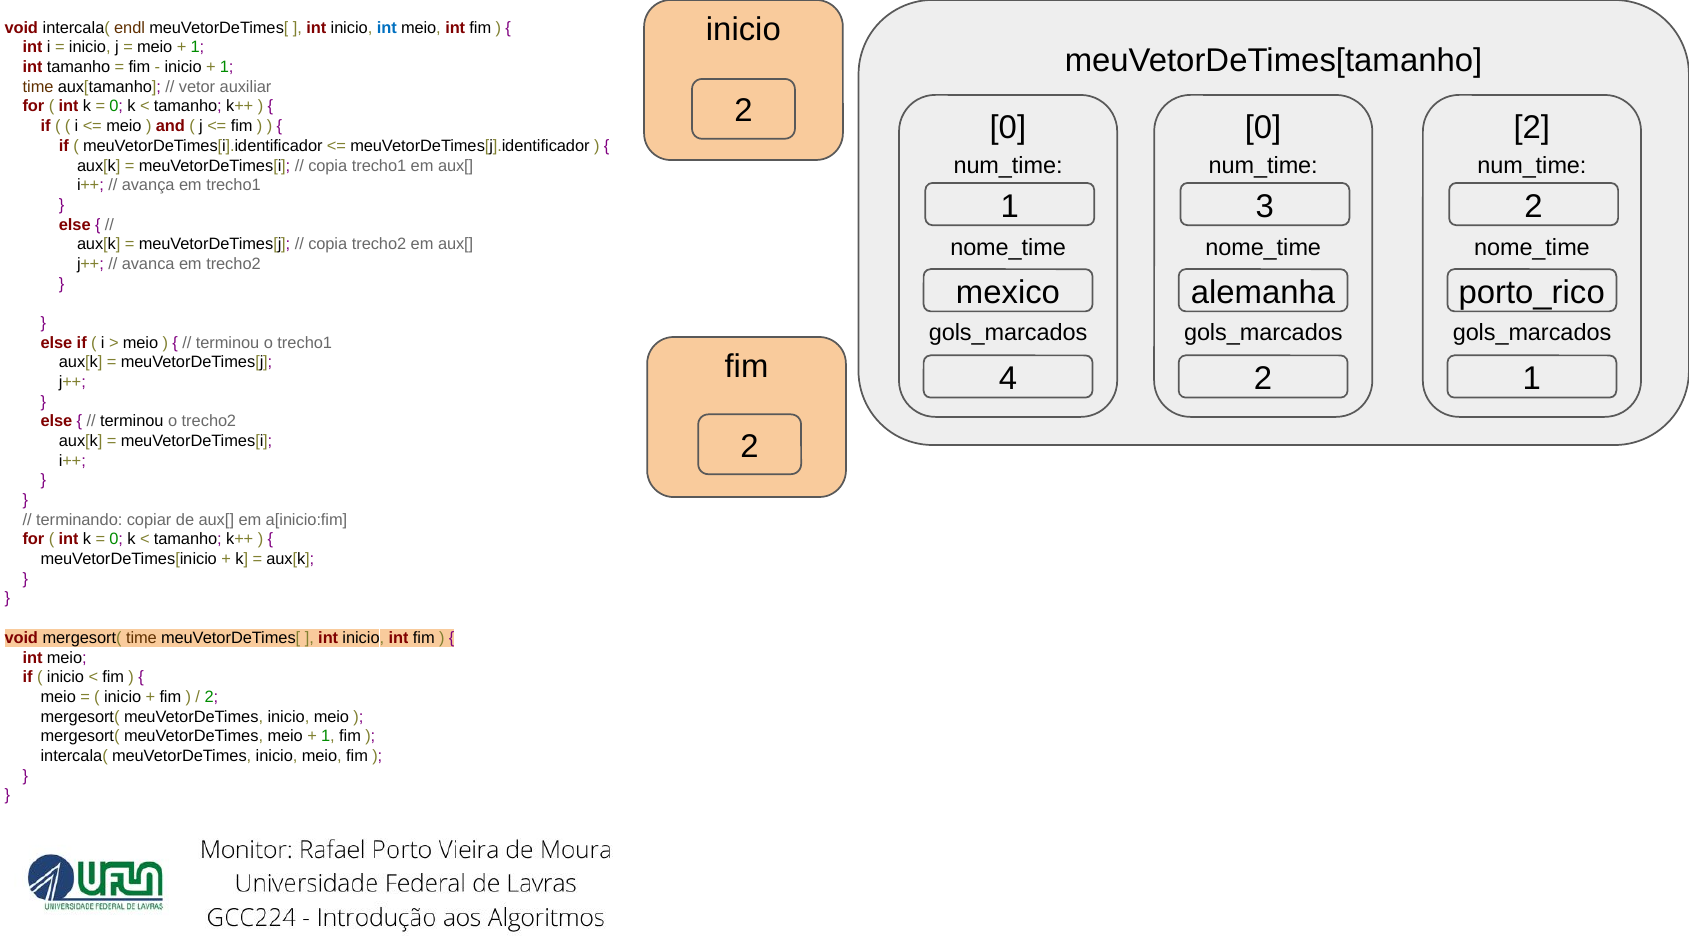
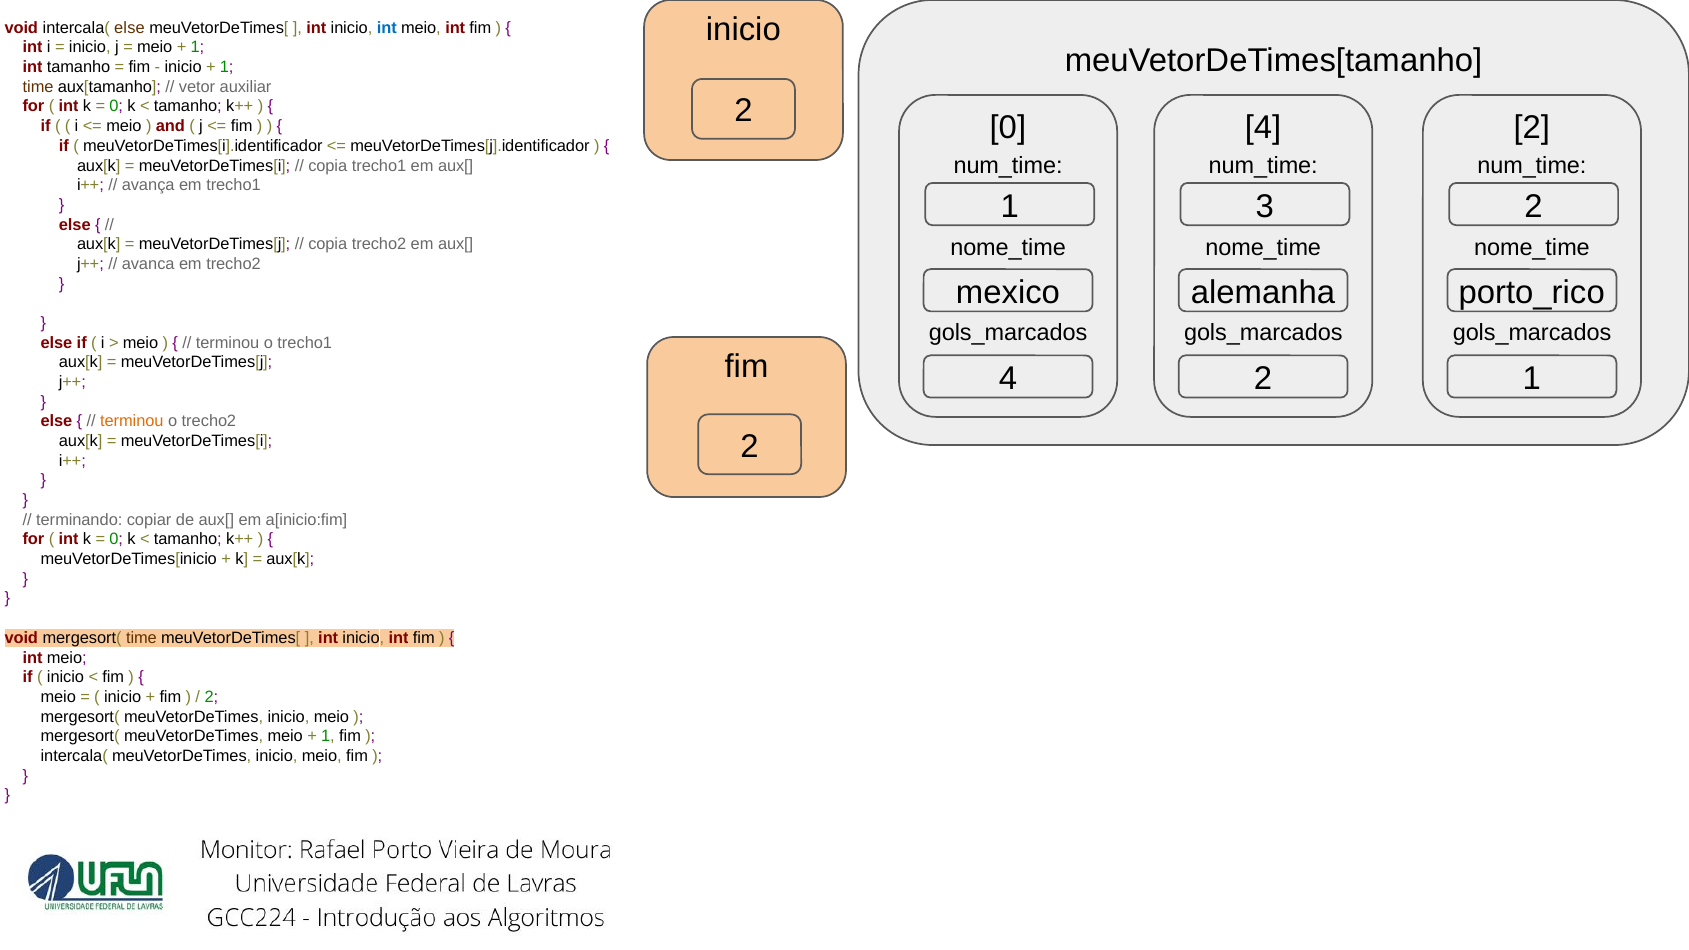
intercala( endl: endl -> else (129, 28)
0: 0 -> 4 (1263, 127)
terminou colour: black -> orange (132, 421)
